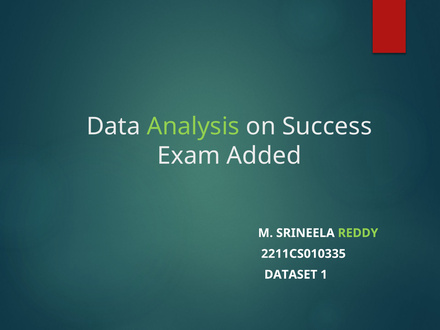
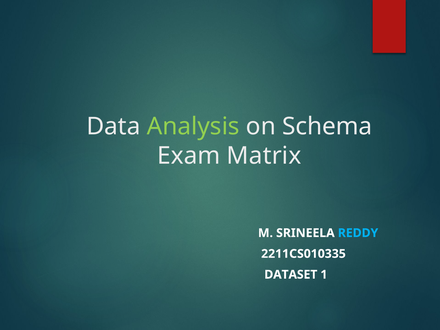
Success: Success -> Schema (327, 127)
Added: Added -> Matrix (264, 156)
REDDY colour: light green -> light blue (358, 233)
